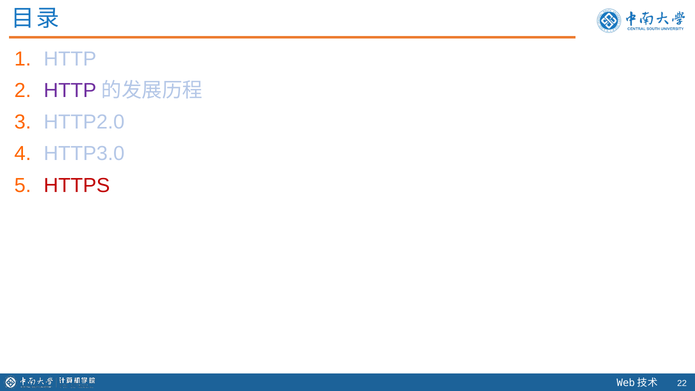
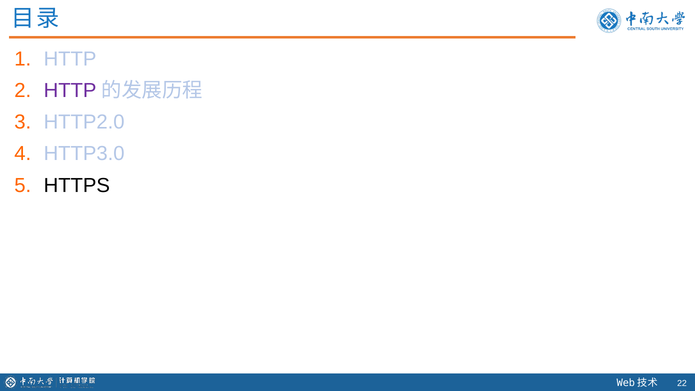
HTTPS colour: red -> black (77, 185)
